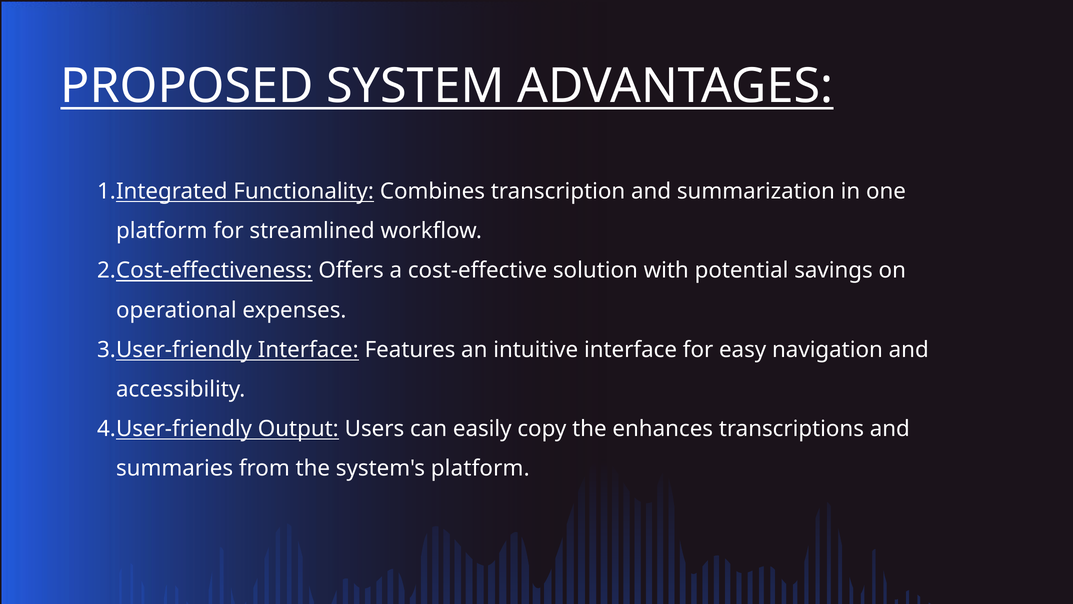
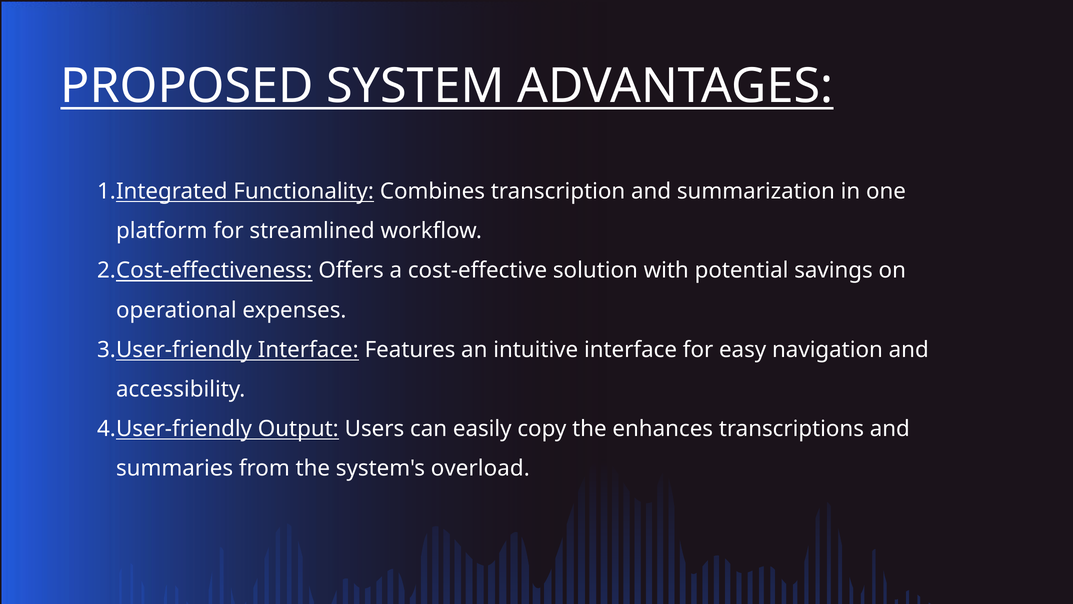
system's platform: platform -> overload (480, 468)
